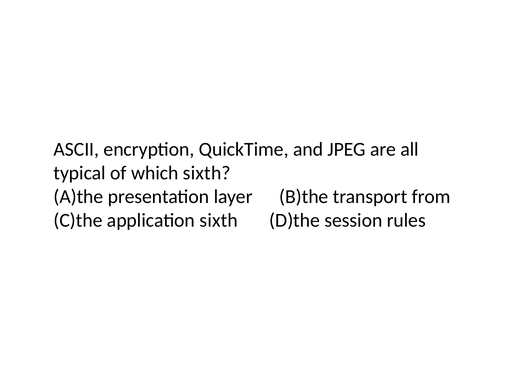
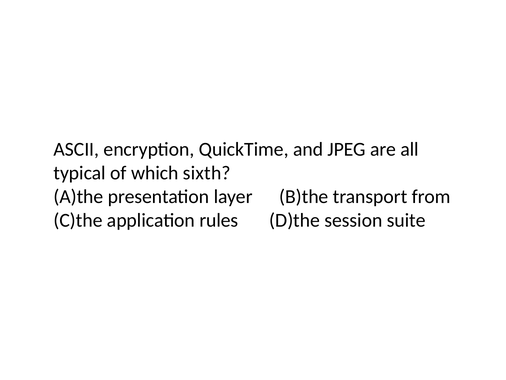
application sixth: sixth -> rules (219, 220)
rules: rules -> suite (406, 220)
